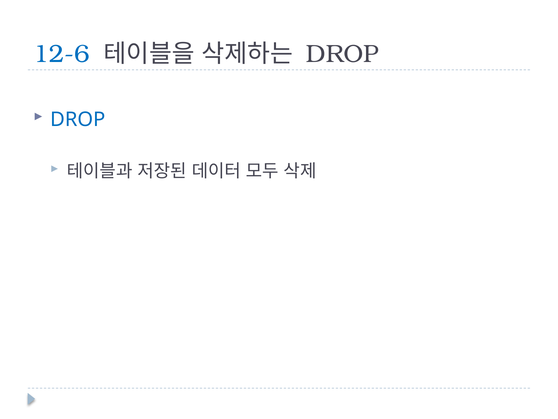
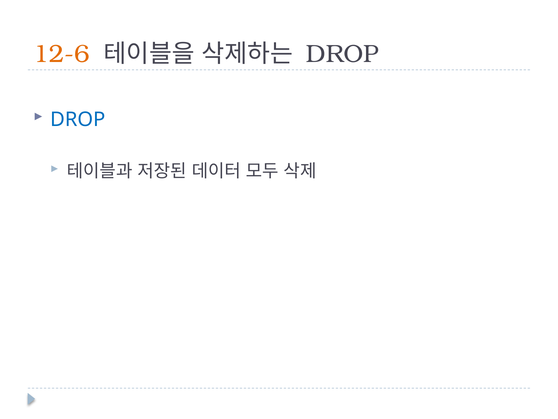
12-6 colour: blue -> orange (61, 54)
